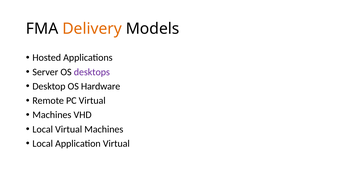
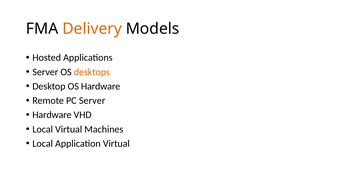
desktops colour: purple -> orange (92, 72)
PC Virtual: Virtual -> Server (92, 101)
Machines: Machines -> Hardware (52, 115)
